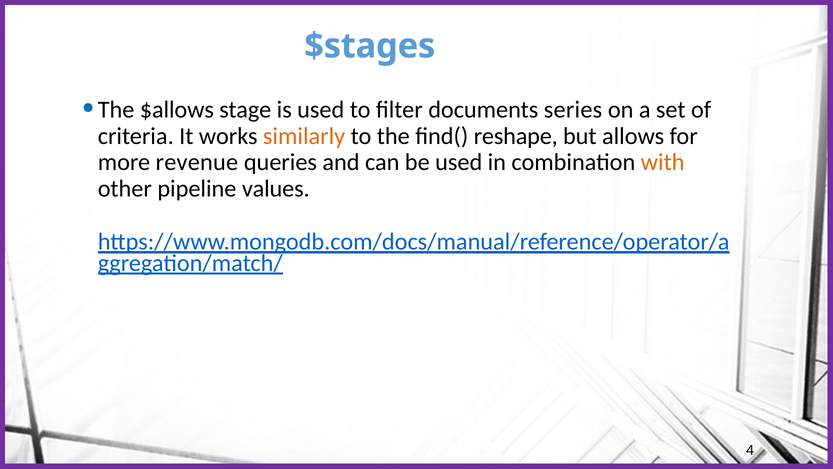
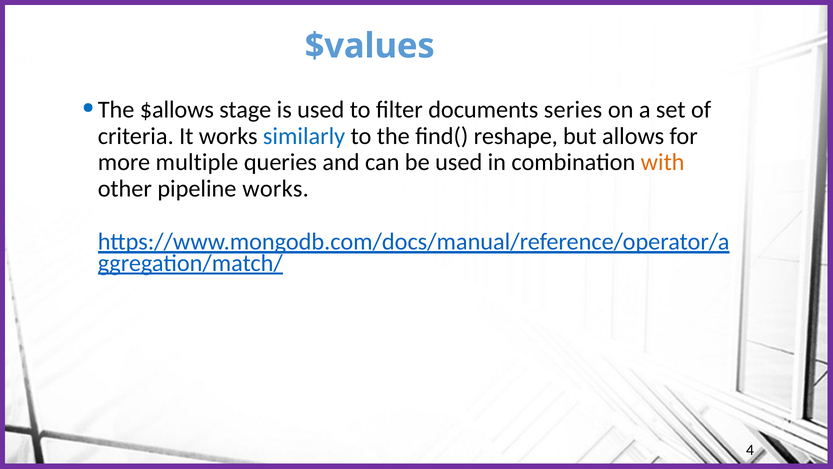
$stages: $stages -> $values (370, 46)
similarly colour: orange -> blue (304, 136)
revenue: revenue -> multiple (197, 162)
pipeline values: values -> works (276, 189)
